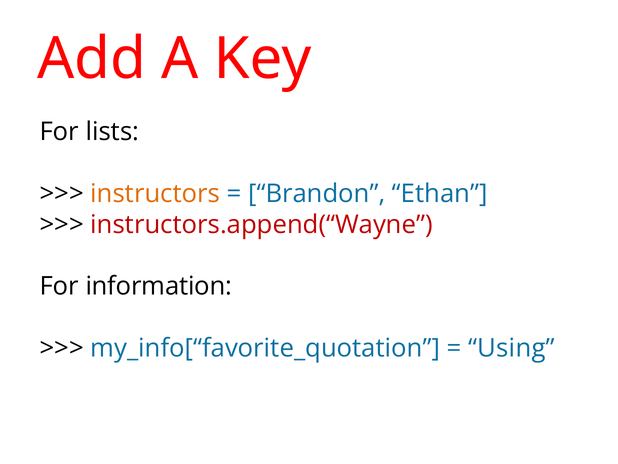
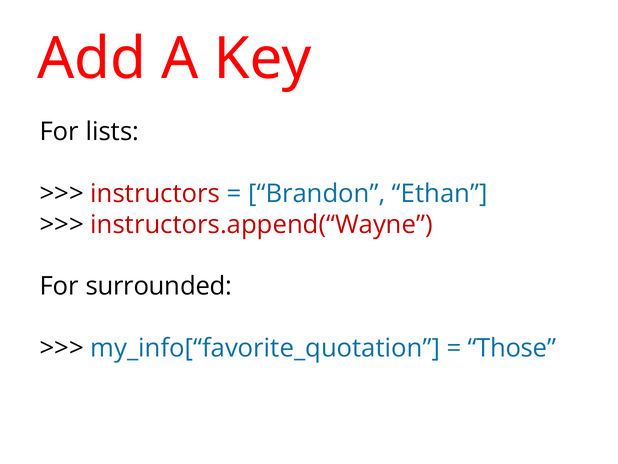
instructors colour: orange -> red (155, 193)
information: information -> surrounded (159, 286)
Using: Using -> Those (512, 348)
